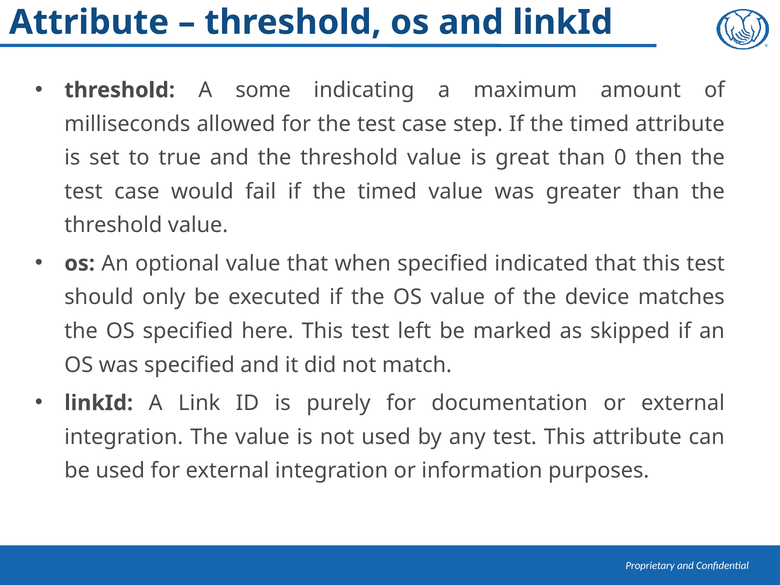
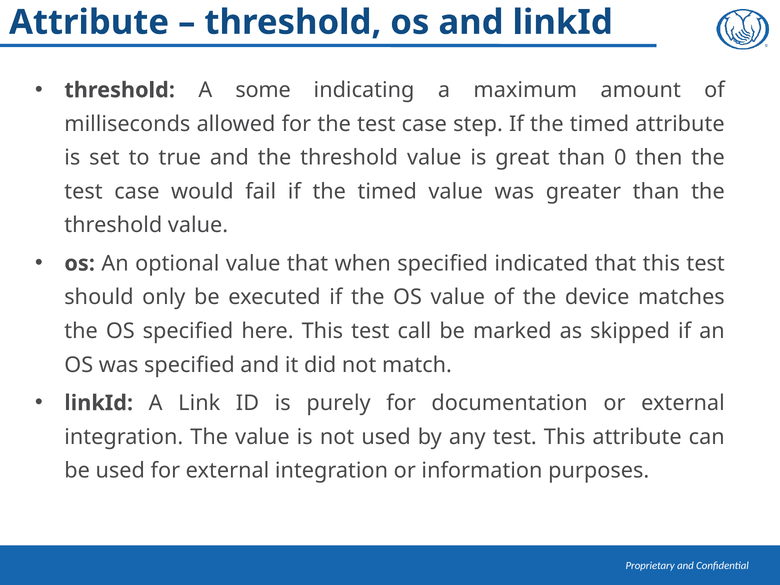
left: left -> call (414, 331)
